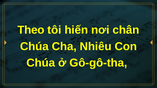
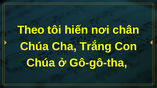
Nhiêu: Nhiêu -> Trắng (96, 47)
